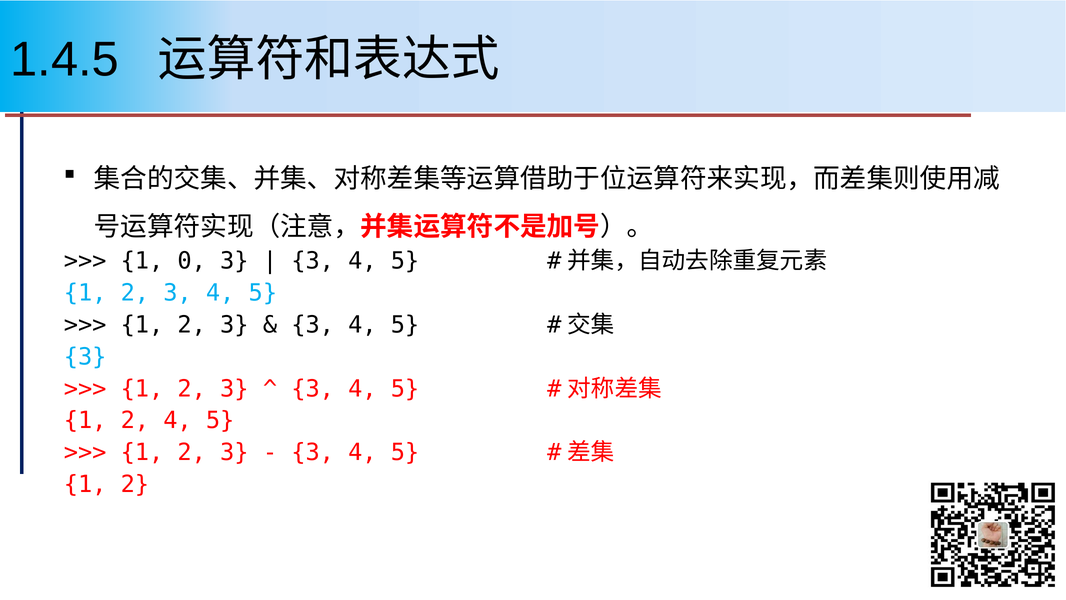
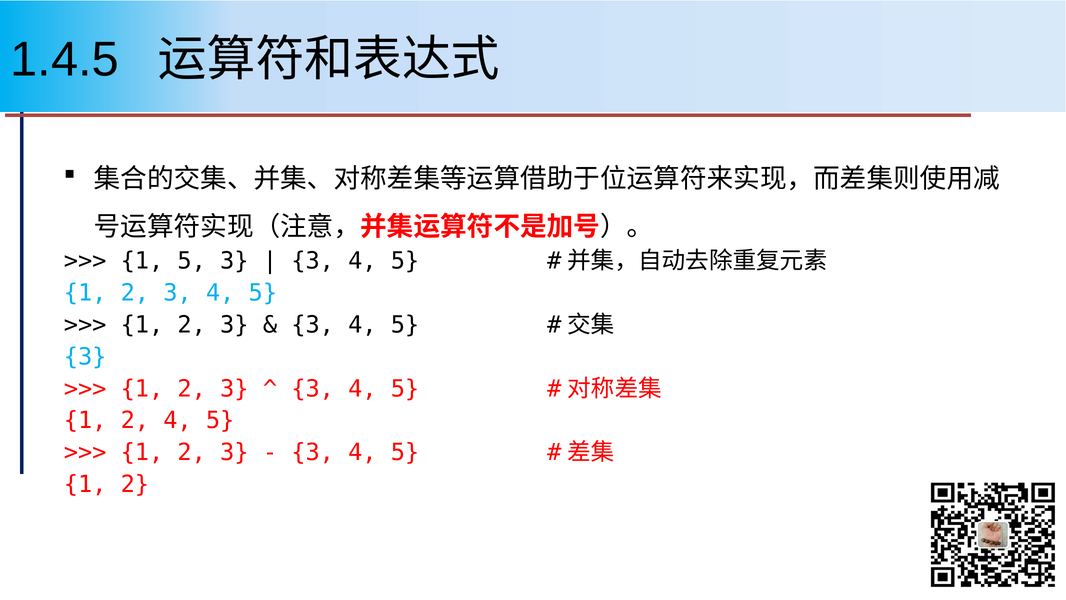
1 0: 0 -> 5 (192, 261)
